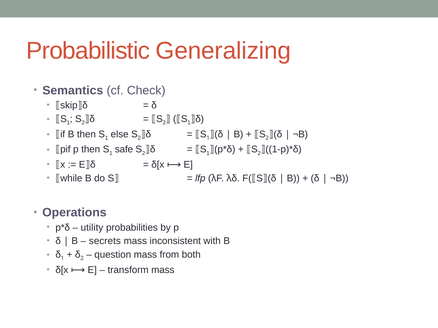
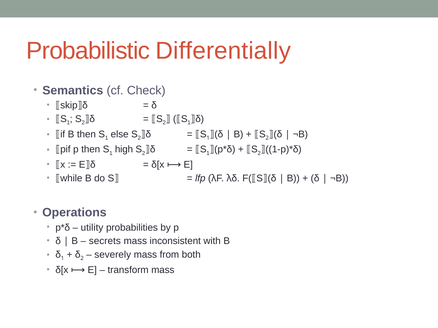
Generalizing: Generalizing -> Differentially (223, 51)
safe: safe -> high (124, 150)
question: question -> severely (113, 255)
